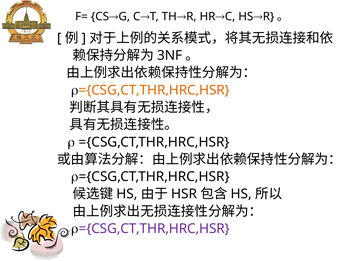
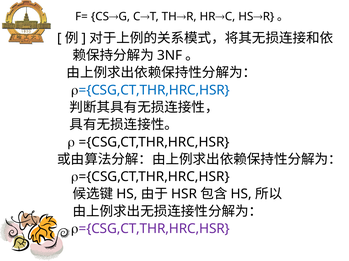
={CSG,CT,THR,HRC,HSR colour: orange -> blue (154, 90)
